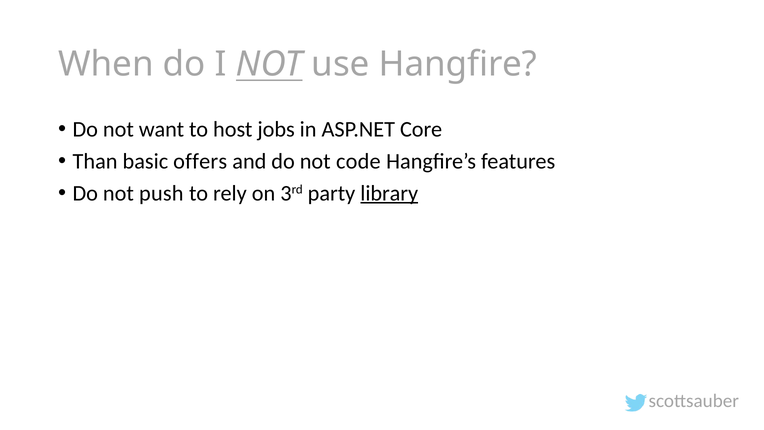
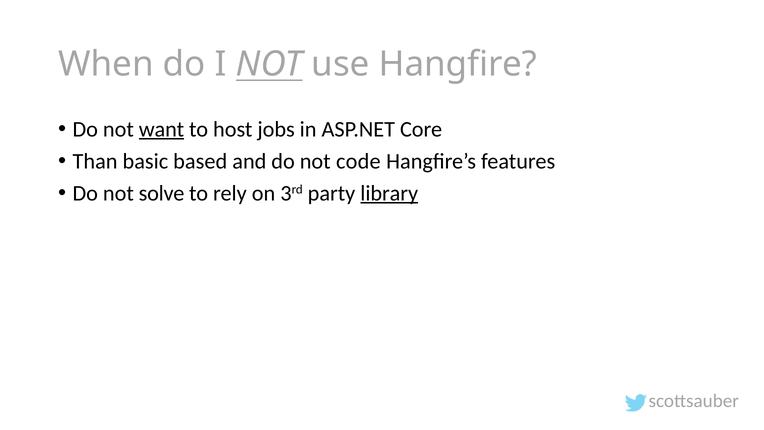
want underline: none -> present (161, 129)
offers: offers -> based (200, 161)
push: push -> solve (162, 193)
